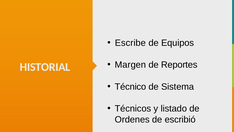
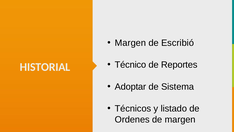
Escribe: Escribe -> Margen (130, 43)
Equipos: Equipos -> Escribió (178, 43)
Margen: Margen -> Técnico (130, 65)
Técnico: Técnico -> Adoptar (130, 86)
de escribió: escribió -> margen (180, 119)
